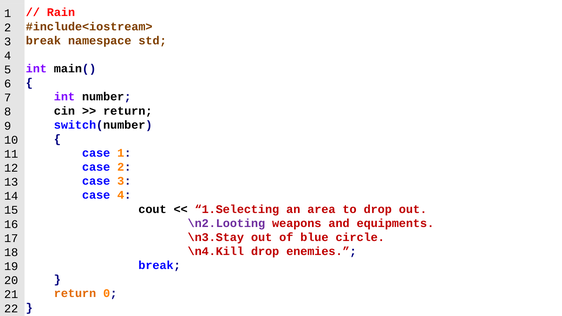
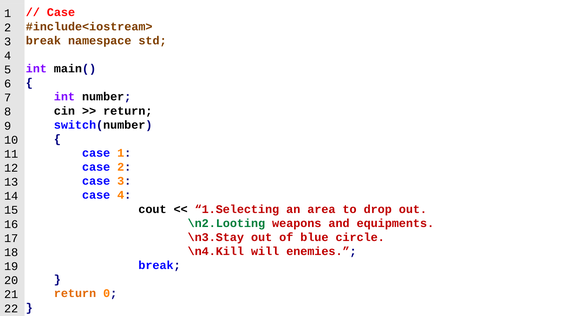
Rain: Rain -> Case (61, 12)
\n2.Looting colour: purple -> green (226, 223)
\n4.Kill drop: drop -> will (265, 251)
